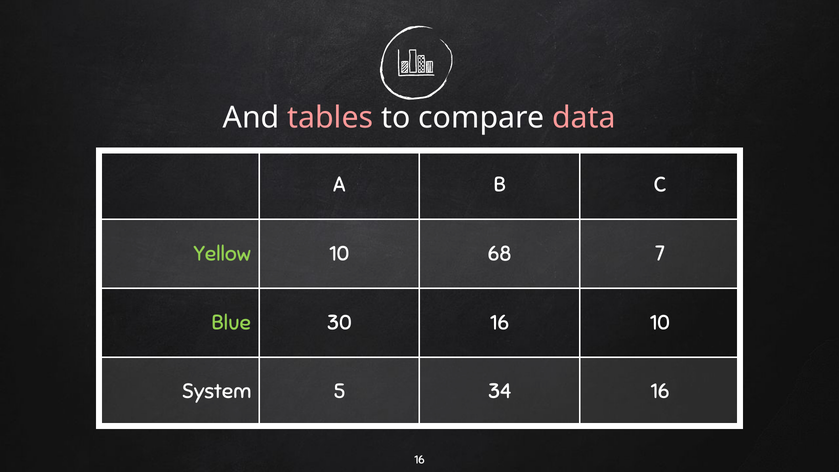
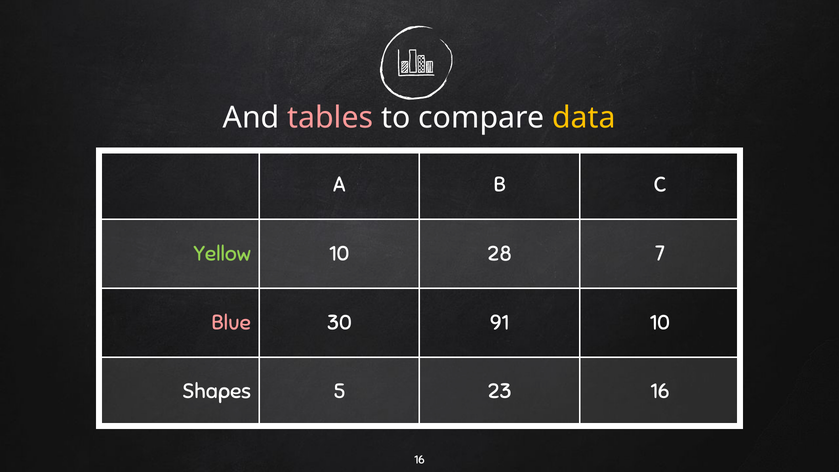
data colour: pink -> yellow (584, 118)
68: 68 -> 28 (500, 254)
Blue colour: light green -> pink (231, 323)
30 16: 16 -> 91 (500, 323)
System: System -> Shapes (217, 392)
34: 34 -> 23 (500, 392)
